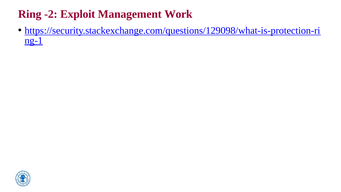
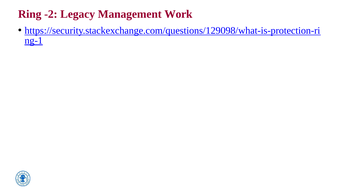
Exploit: Exploit -> Legacy (78, 14)
